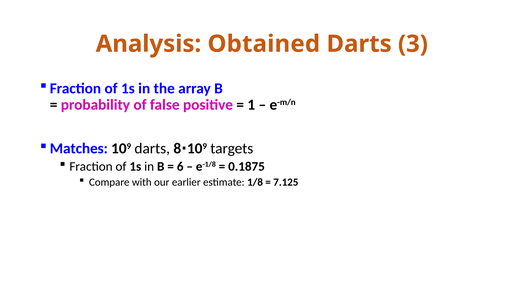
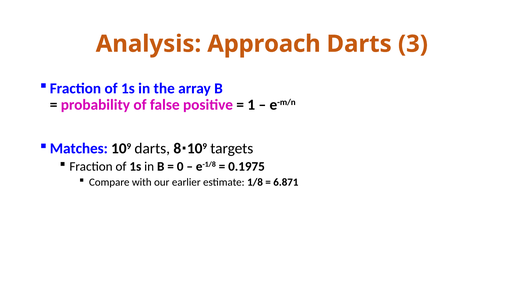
Obtained: Obtained -> Approach (264, 44)
6: 6 -> 0 (180, 167)
0.1875: 0.1875 -> 0.1975 (247, 167)
7.125: 7.125 -> 6.871 (286, 183)
